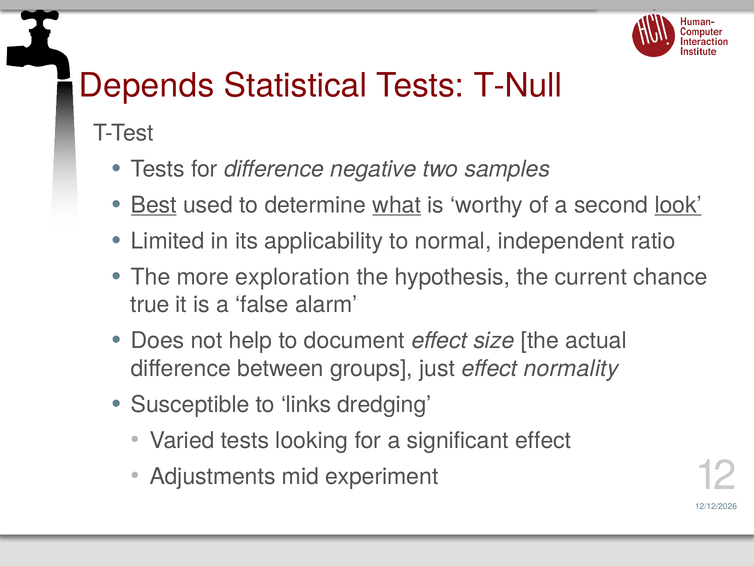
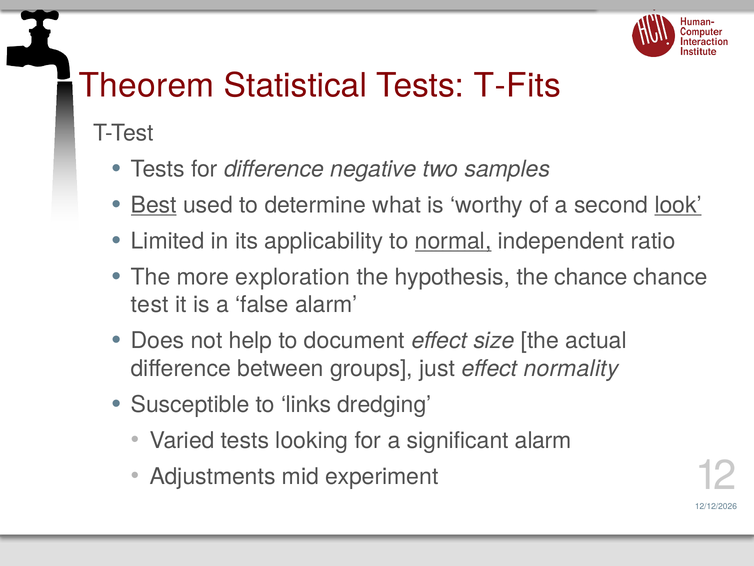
Depends: Depends -> Theorem (147, 86)
T-Null: T-Null -> T-Fits (518, 86)
what underline: present -> none (397, 205)
normal underline: none -> present (453, 241)
the current: current -> chance (591, 277)
true: true -> test (150, 305)
significant effect: effect -> alarm (543, 440)
